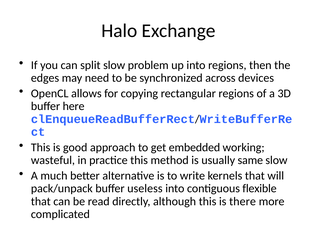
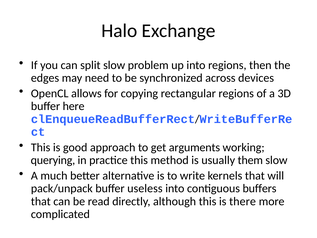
embedded: embedded -> arguments (194, 147)
wasteful: wasteful -> querying (53, 160)
same: same -> them (250, 160)
flexible: flexible -> buffers (260, 188)
